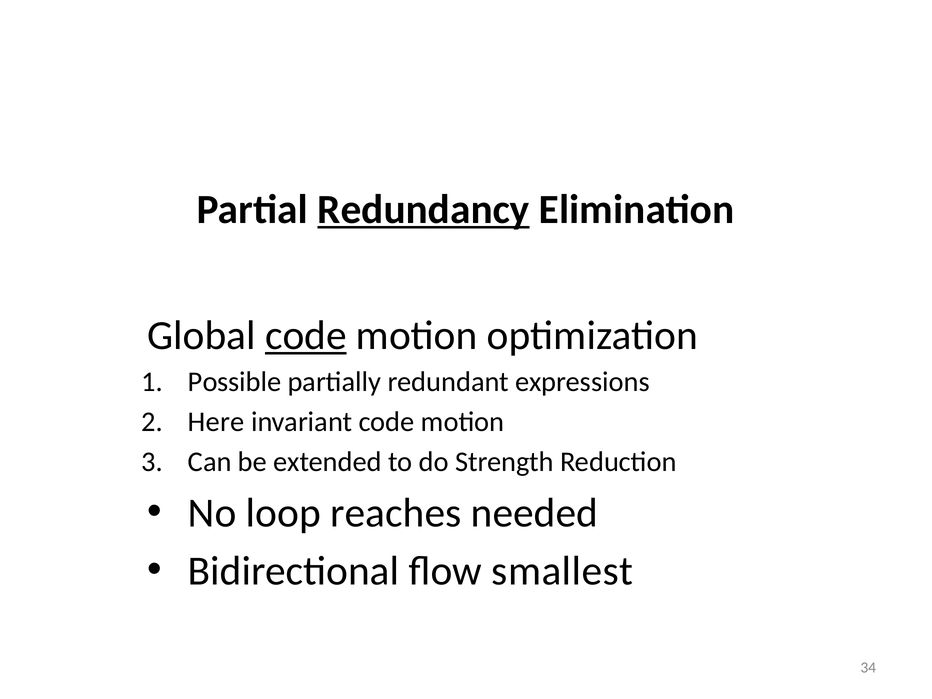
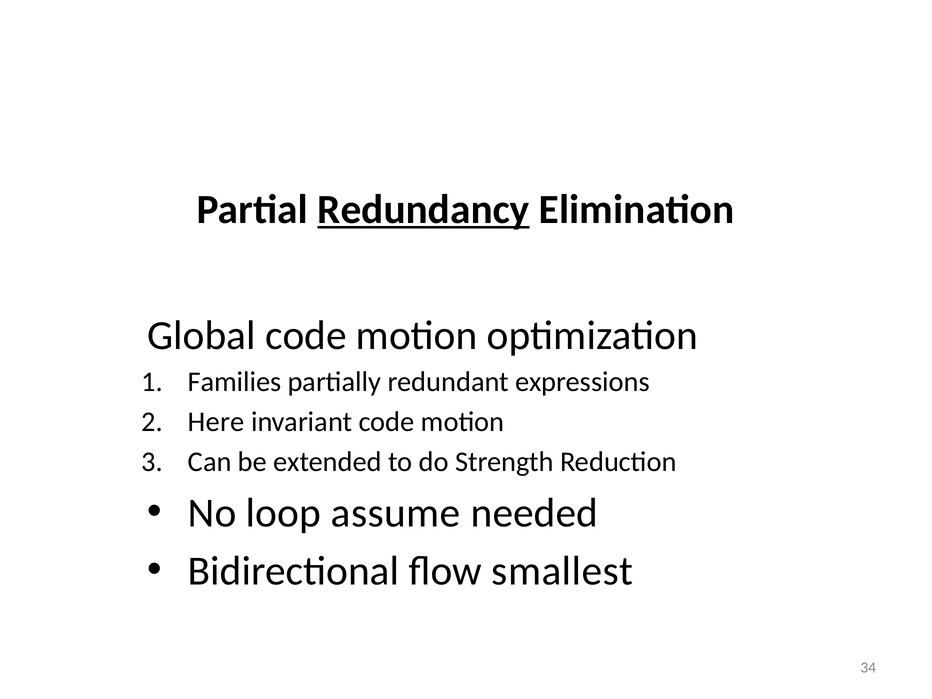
code underline: present -> none (306, 335)
Possible: Possible -> Families (235, 382)
reaches: reaches -> assume (396, 513)
